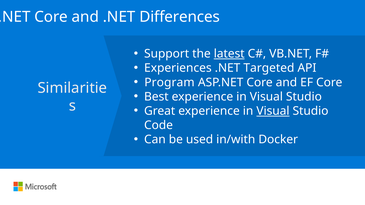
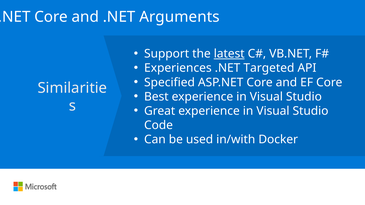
Differences: Differences -> Arguments (179, 17)
Program: Program -> Specified (169, 82)
Visual underline: present -> none (273, 111)
